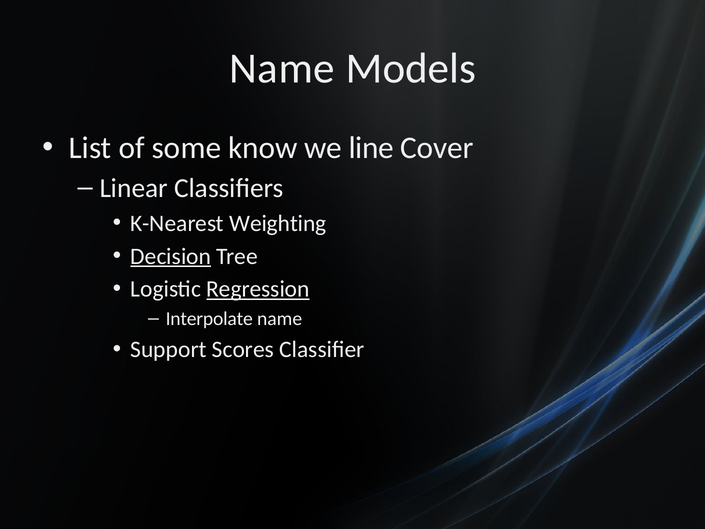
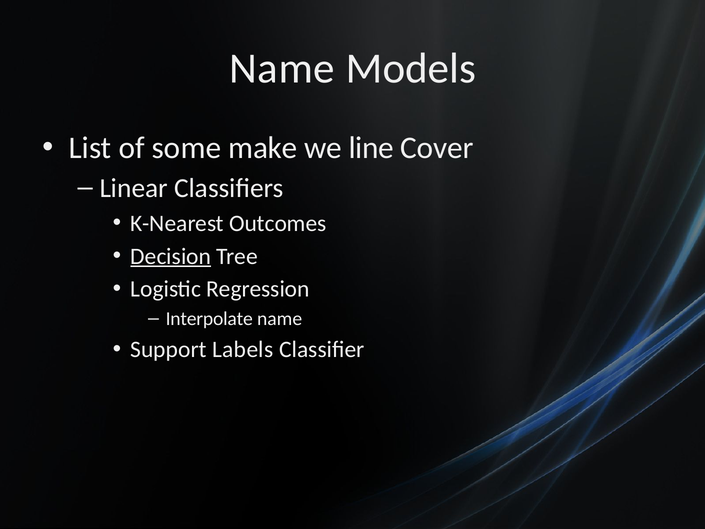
know: know -> make (263, 148)
Weighting: Weighting -> Outcomes (278, 223)
Regression underline: present -> none (258, 289)
Scores: Scores -> Labels (243, 349)
